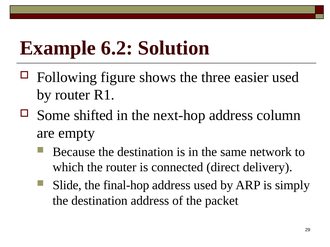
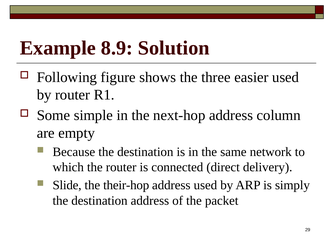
6.2: 6.2 -> 8.9 (117, 48)
shifted: shifted -> simple (93, 116)
final-hop: final-hop -> their-hop (126, 186)
